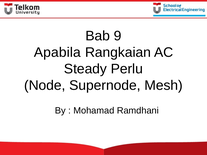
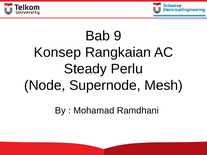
Apabila: Apabila -> Konsep (57, 52)
